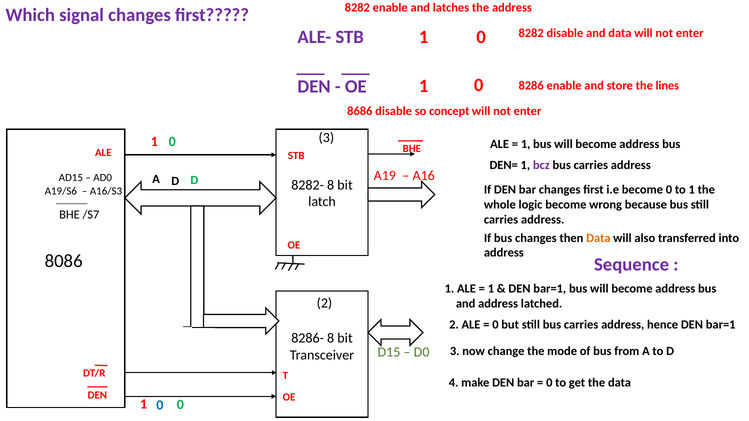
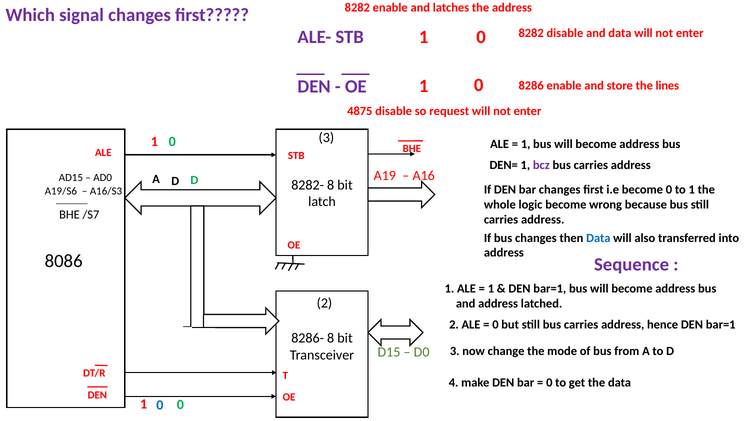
8686: 8686 -> 4875 (360, 111)
concept: concept -> request (449, 111)
Data colour: orange -> blue (598, 238)
